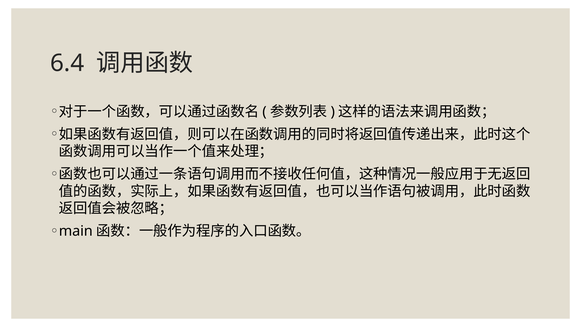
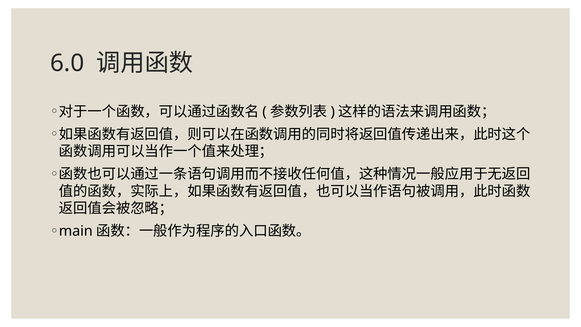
6.4: 6.4 -> 6.0 (67, 63)
